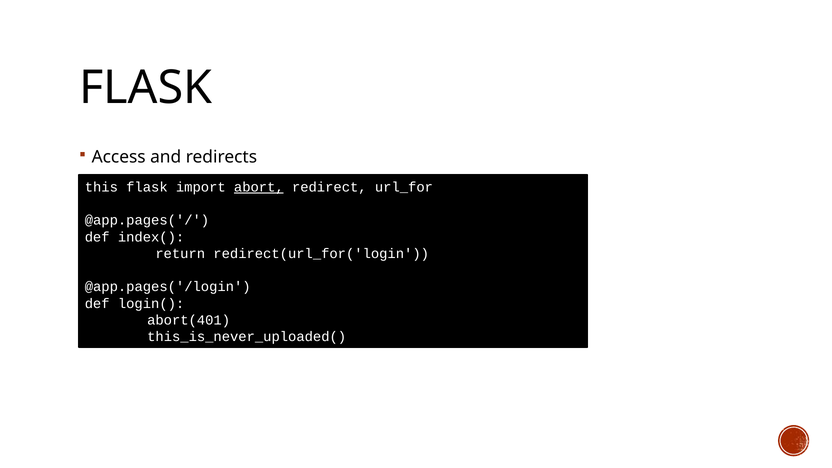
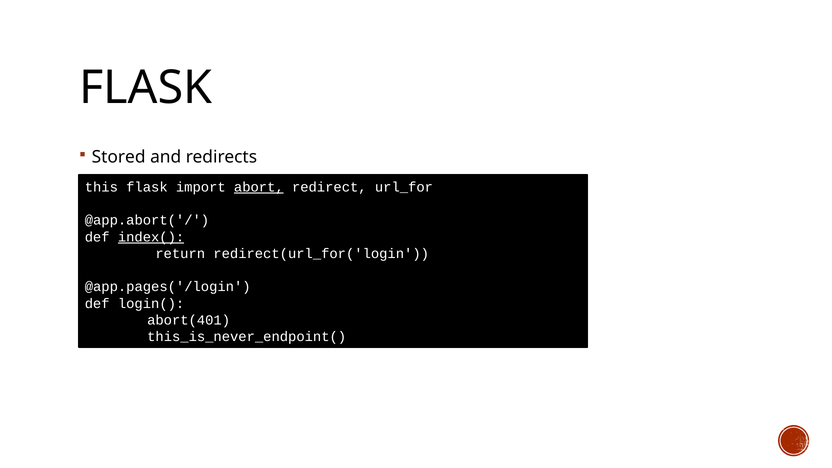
Access: Access -> Stored (119, 157)
@app.pages('/: @app.pages('/ -> @app.abort('/ (147, 220)
index( underline: none -> present (151, 237)
this_is_never_uploaded(: this_is_never_uploaded( -> this_is_never_endpoint( (247, 337)
